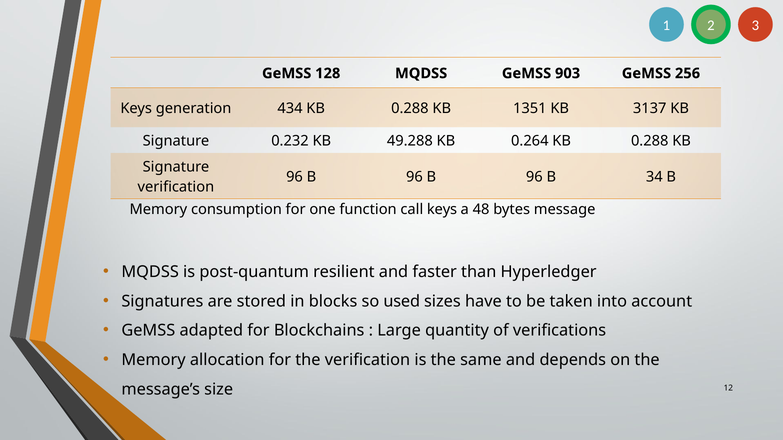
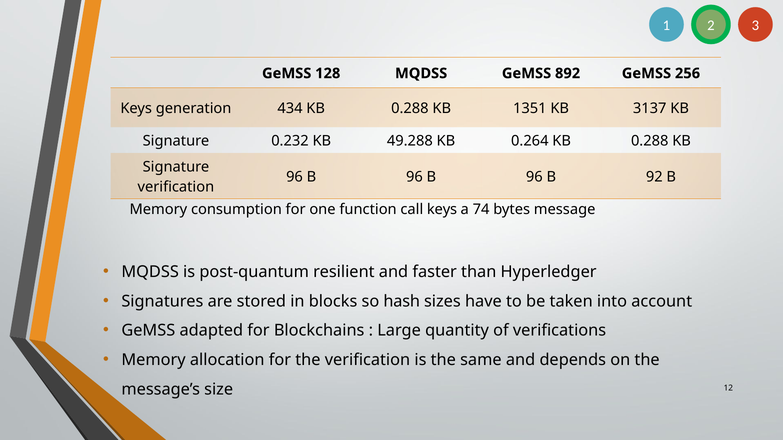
903: 903 -> 892 (568, 73)
34: 34 -> 92 (654, 177)
48: 48 -> 74 (481, 209)
used: used -> hash (402, 301)
